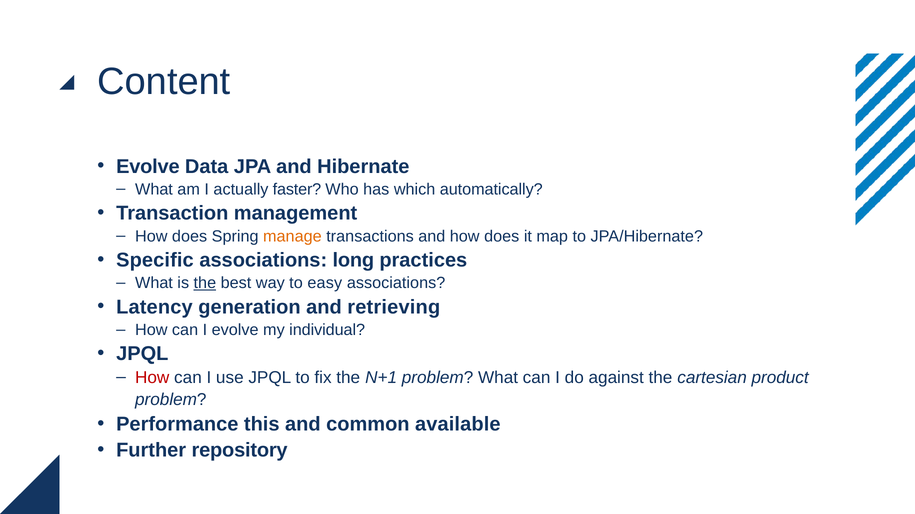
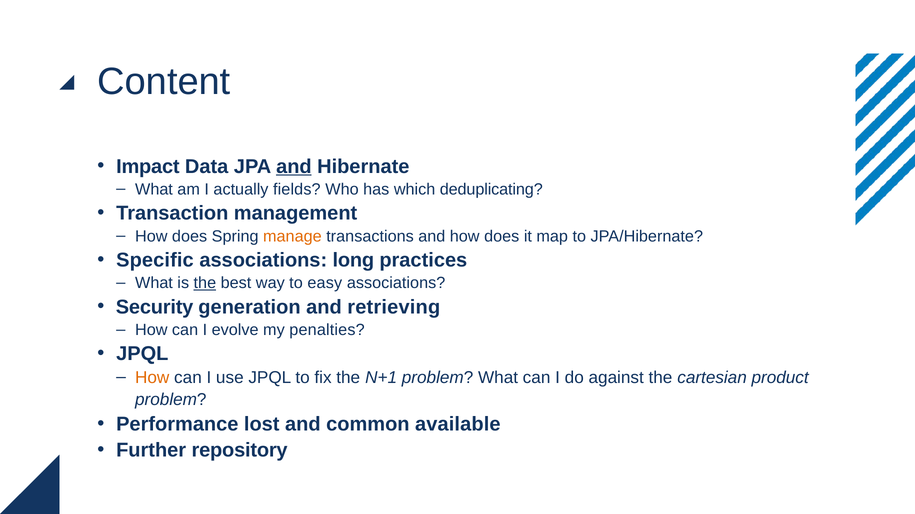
Evolve: Evolve -> Impact (148, 167)
and underline: none -> present (294, 167)
faster: faster -> fields (297, 190)
automatically: automatically -> deduplicating (491, 190)
Latency: Latency -> Security (155, 307)
individual: individual -> penalties (327, 330)
How colour: red -> orange (152, 378)
this: this -> lost (262, 425)
